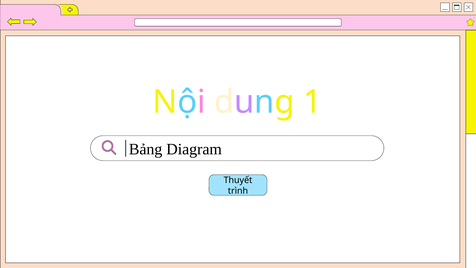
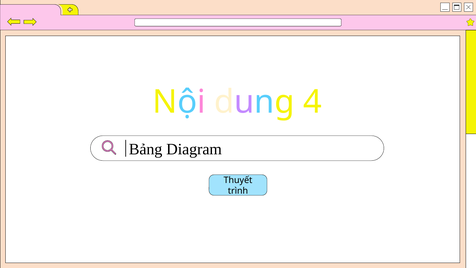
1: 1 -> 4 (312, 102)
